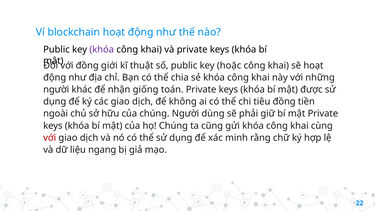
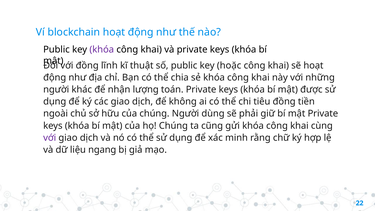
giới: giới -> lĩnh (109, 65)
giống: giống -> lượng (146, 90)
với colour: red -> purple (50, 138)
